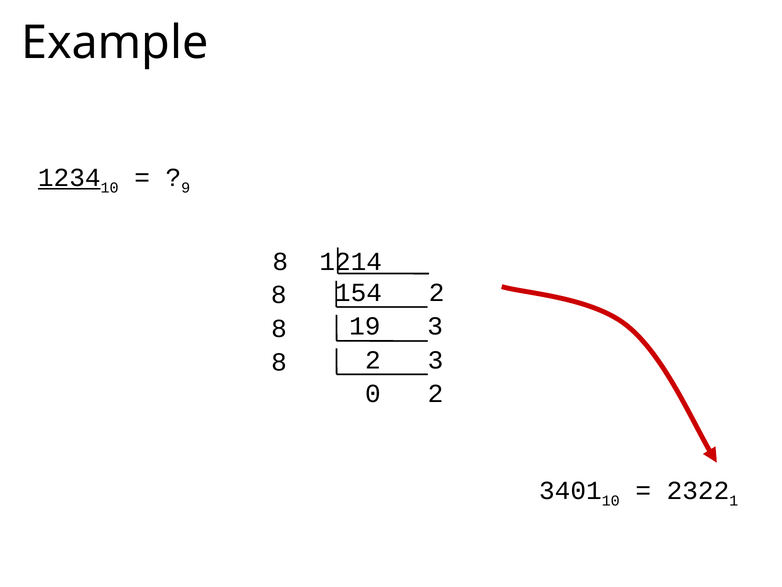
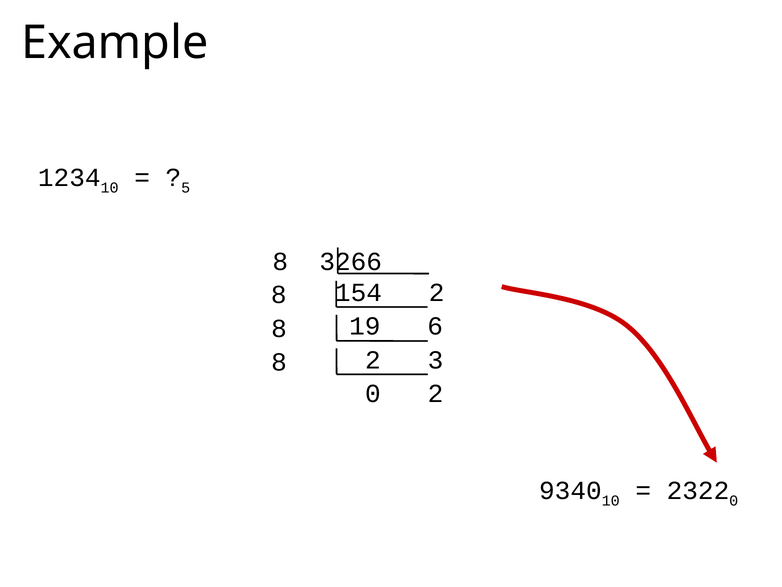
1234 underline: present -> none (69, 177)
9: 9 -> 5 (186, 187)
1214: 1214 -> 3266 (351, 261)
19 3: 3 -> 6 (435, 326)
3401: 3401 -> 9340 (570, 490)
1: 1 -> 0 (734, 500)
